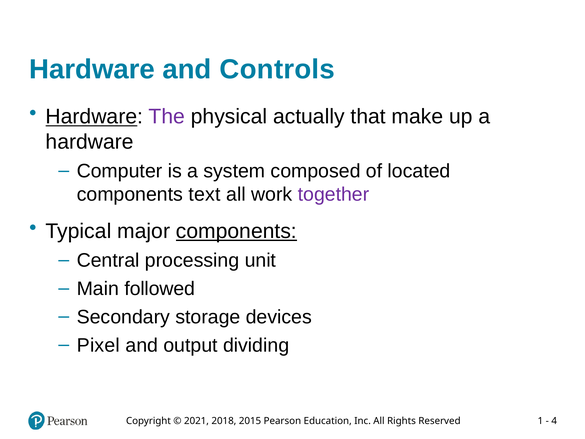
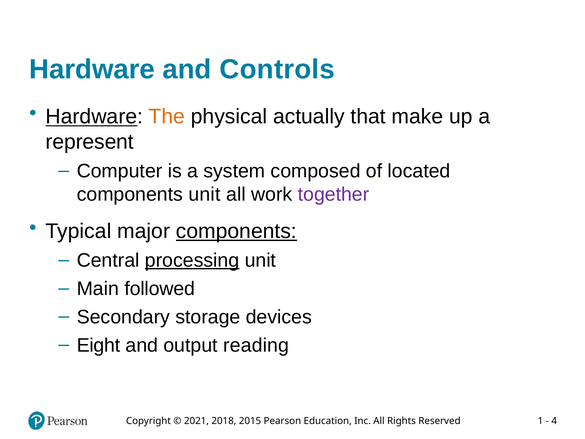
The colour: purple -> orange (167, 117)
hardware: hardware -> represent (90, 142)
components text: text -> unit (205, 194)
processing underline: none -> present (192, 260)
Pixel: Pixel -> Eight (99, 345)
dividing: dividing -> reading (256, 345)
